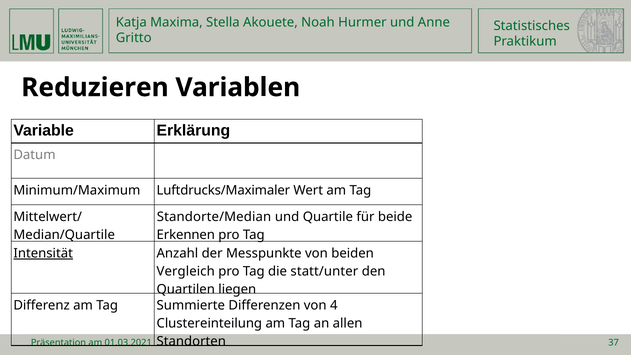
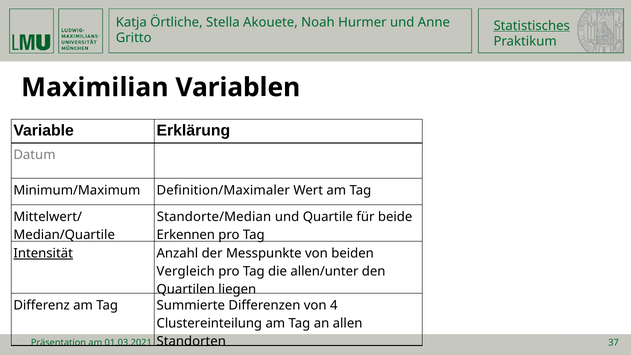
Maxima: Maxima -> Örtliche (176, 22)
Statistisches underline: none -> present (532, 26)
Reduzieren: Reduzieren -> Maximilian (95, 87)
Luftdrucks/Maximaler: Luftdrucks/Maximaler -> Definition/Maximaler (223, 191)
statt/unter: statt/unter -> allen/unter (324, 271)
